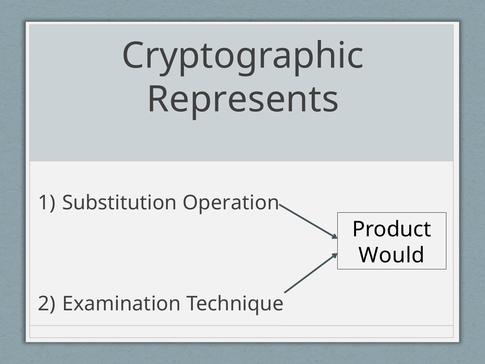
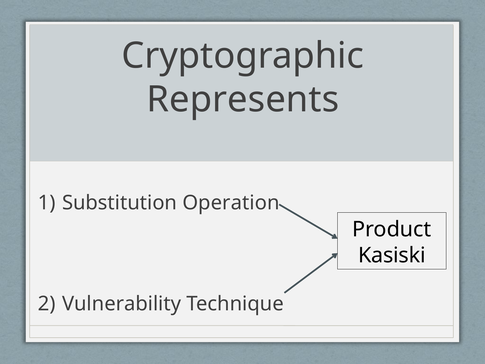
Would: Would -> Kasiski (392, 255)
Examination: Examination -> Vulnerability (122, 304)
